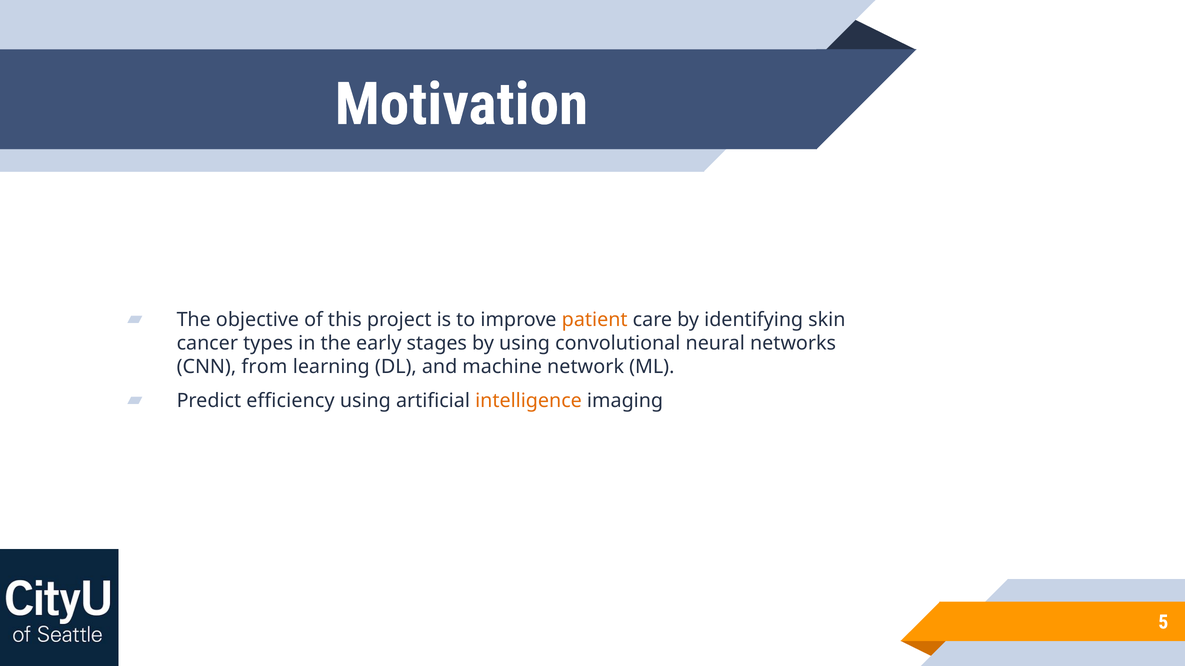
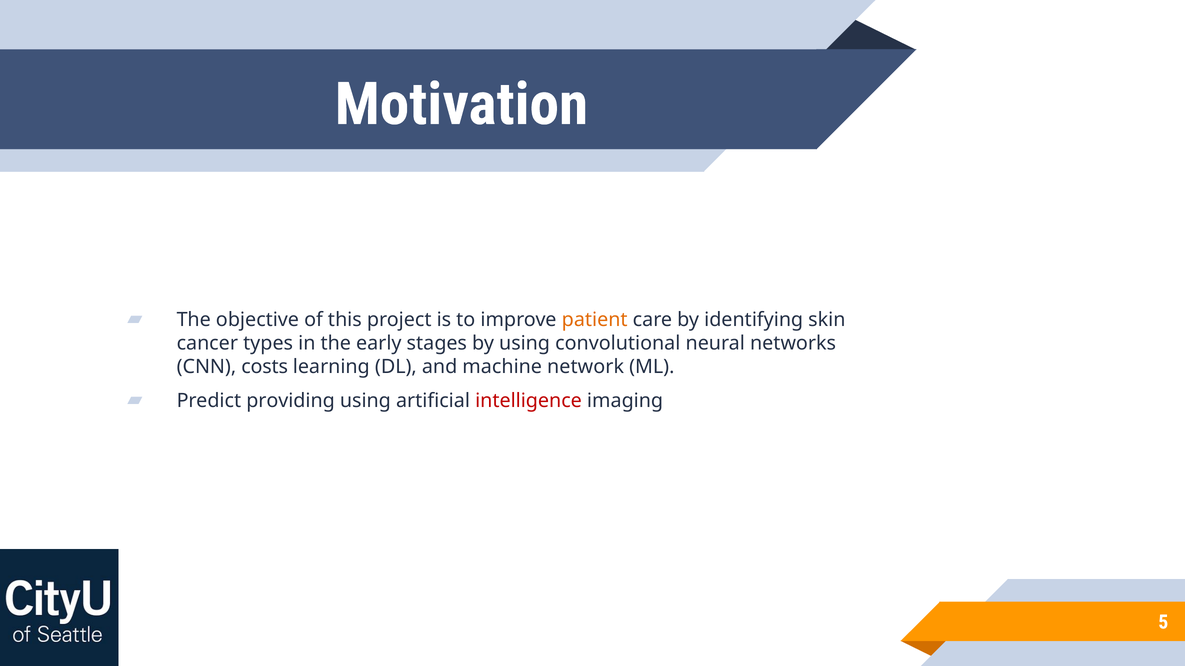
from: from -> costs (265, 367)
efficiency: efficiency -> providing (291, 401)
intelligence colour: orange -> red (529, 401)
